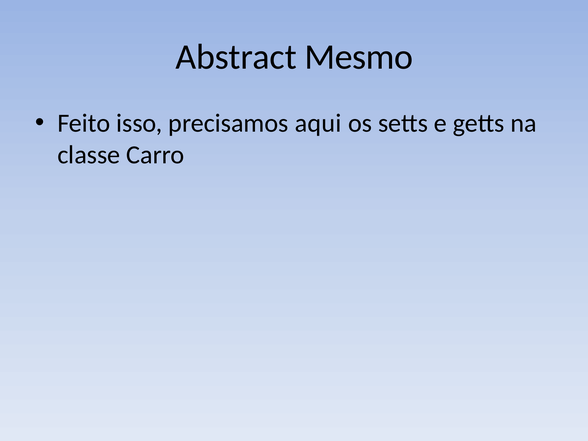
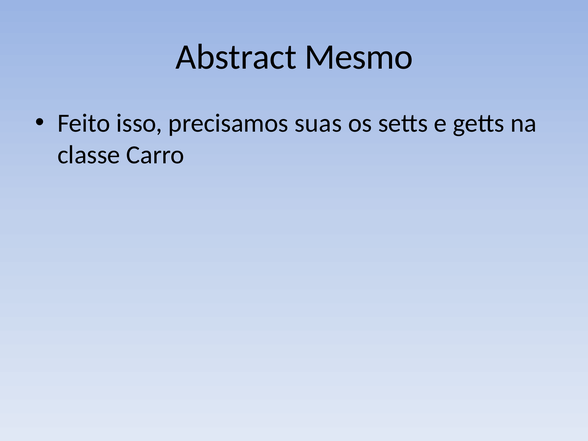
aqui: aqui -> suas (318, 123)
